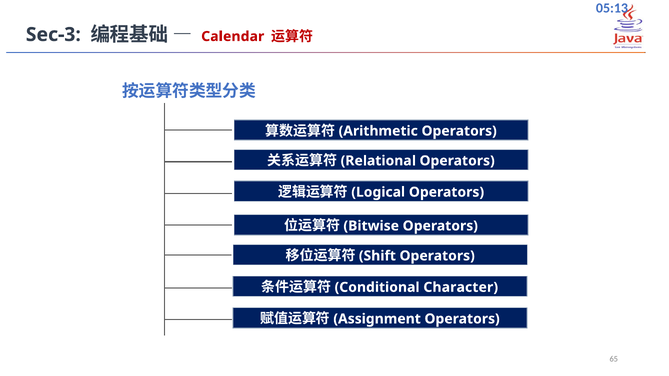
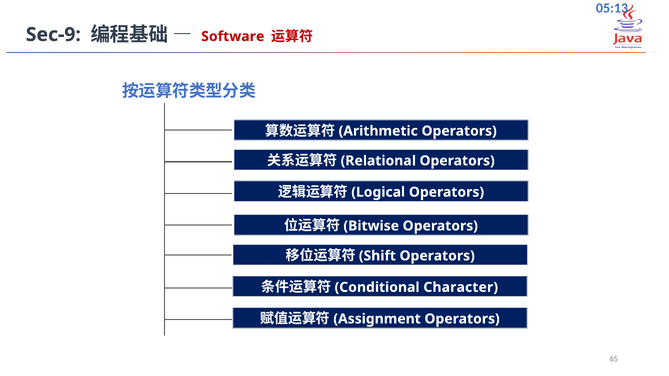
Sec-3: Sec-3 -> Sec-9 (53, 35)
Calendar: Calendar -> Software (233, 36)
